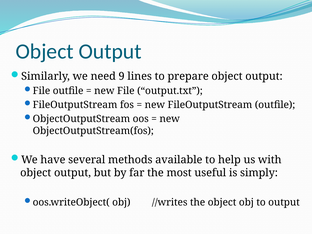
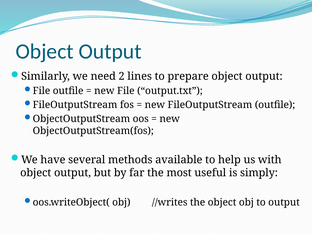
9: 9 -> 2 (122, 76)
